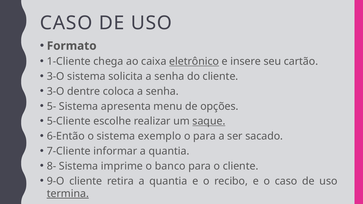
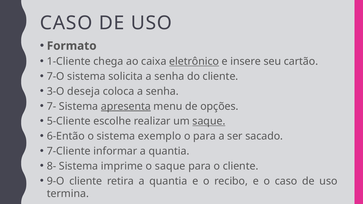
3-O: 3-O -> 7-O (56, 76)
dentre: dentre -> deseja (84, 91)
5-: 5- -> 7- (52, 106)
apresenta underline: none -> present (126, 106)
o banco: banco -> saque (170, 166)
termina underline: present -> none (68, 194)
